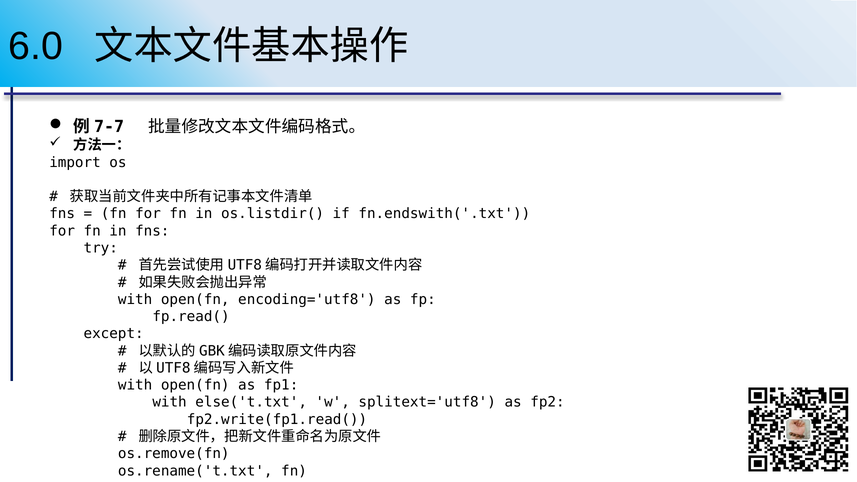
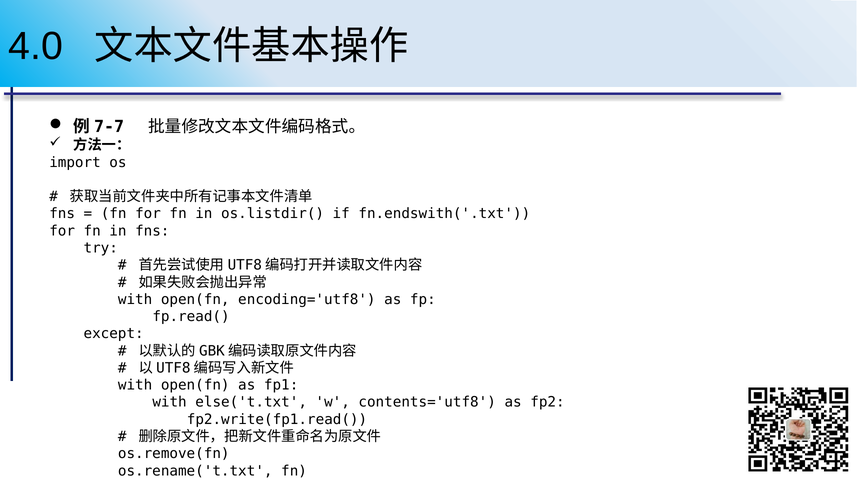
6.0: 6.0 -> 4.0 (36, 46)
splitext='utf8: splitext='utf8 -> contents='utf8 (427, 402)
